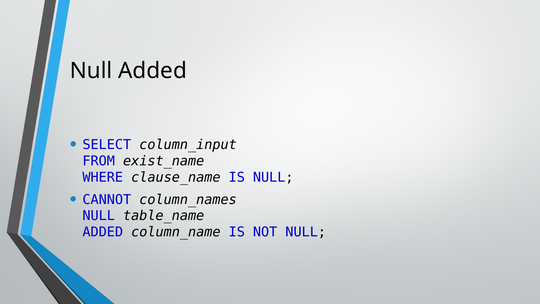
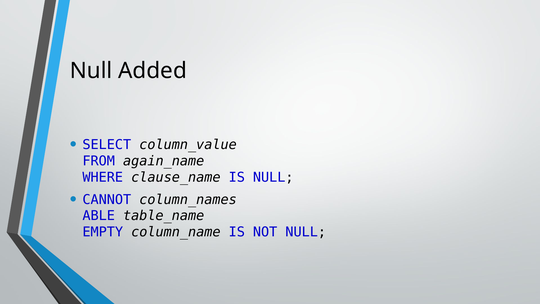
column_input: column_input -> column_value (188, 145)
exist_name: exist_name -> again_name (164, 161)
NULL: NULL -> ABLE (99, 216)
ADDED: ADDED -> EMPTY (103, 232)
